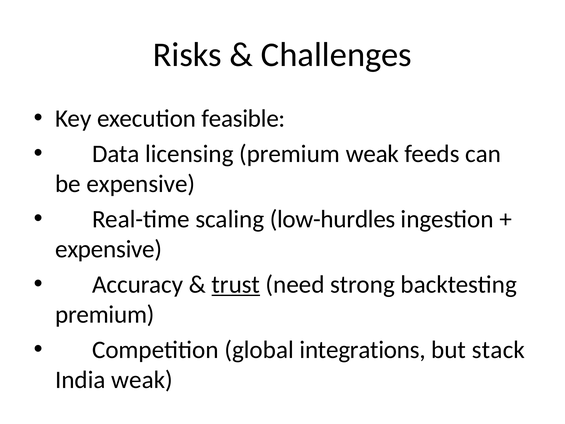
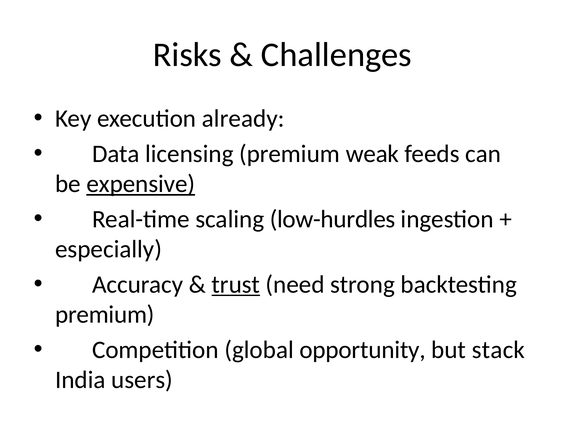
feasible: feasible -> already (243, 119)
expensive underline: none -> present (141, 184)
expensive: expensive -> especially (109, 249)
integrations: integrations -> opportunity (363, 350)
India weak: weak -> users (142, 380)
